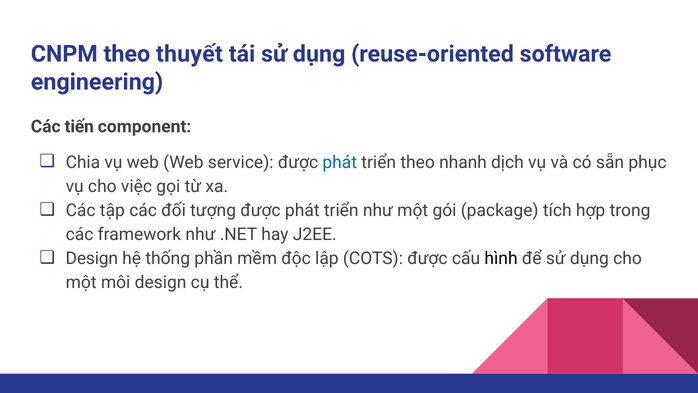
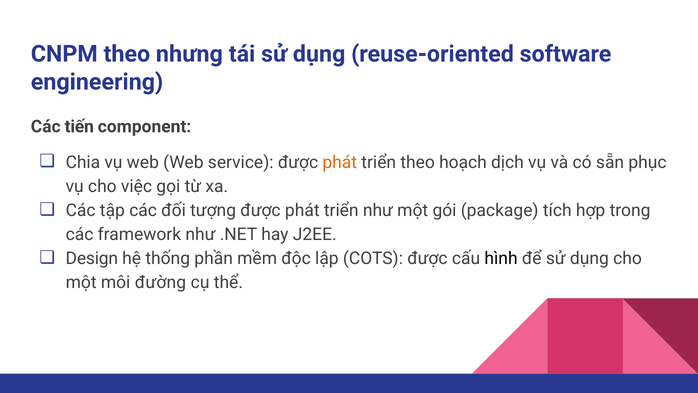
thuyết: thuyết -> nhưng (189, 54)
phát colour: blue -> orange (340, 162)
nhanh: nhanh -> hoạch (463, 162)
môi design: design -> đường (161, 282)
